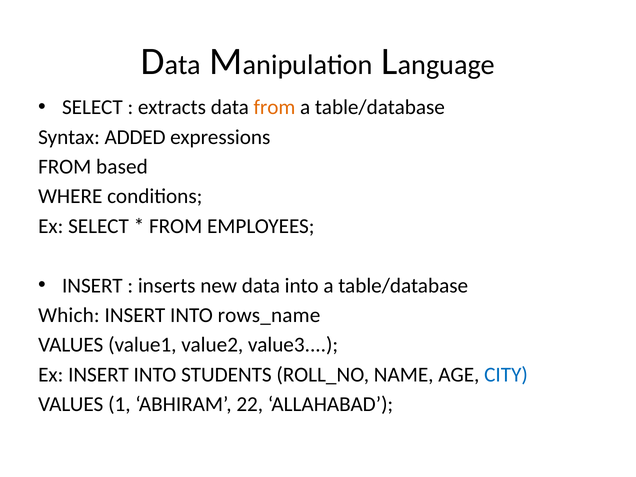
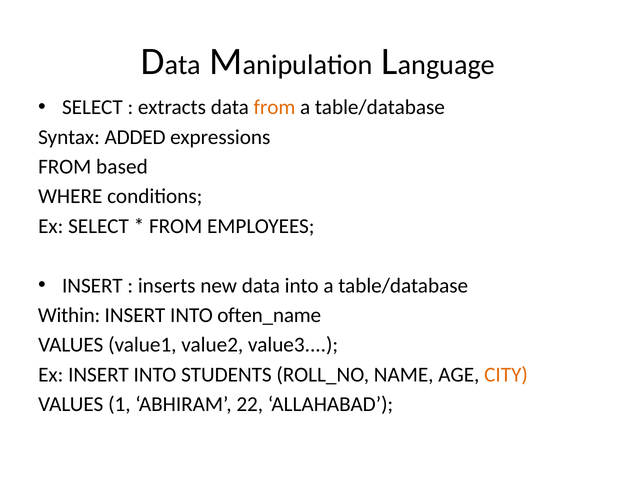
Which: Which -> Within (69, 315)
rows_name: rows_name -> often_name (269, 315)
CITY colour: blue -> orange (506, 375)
